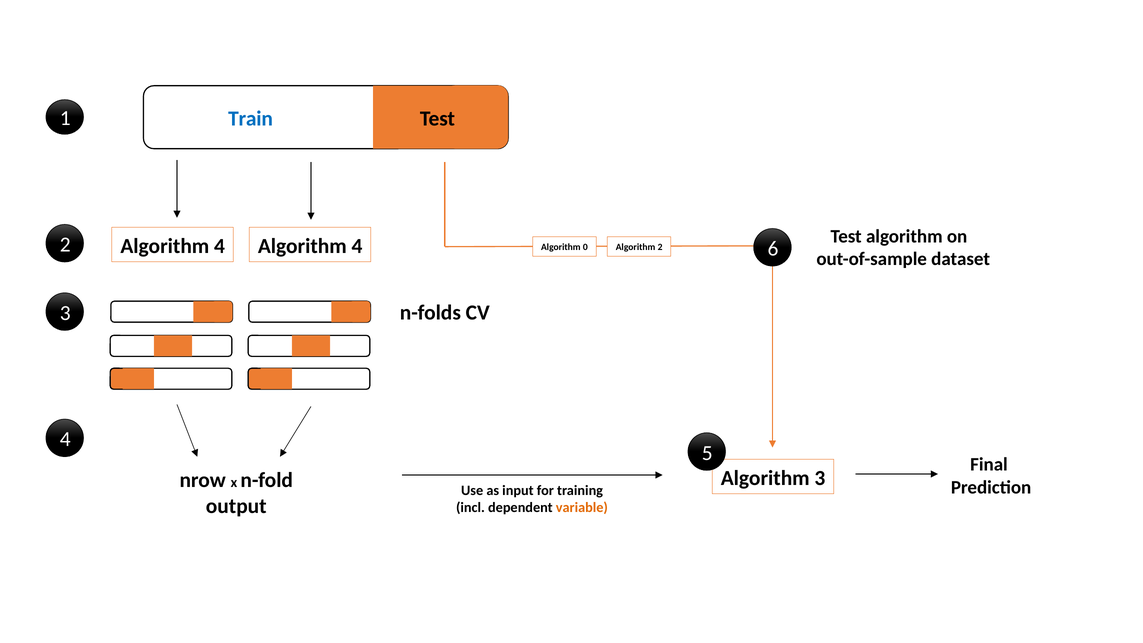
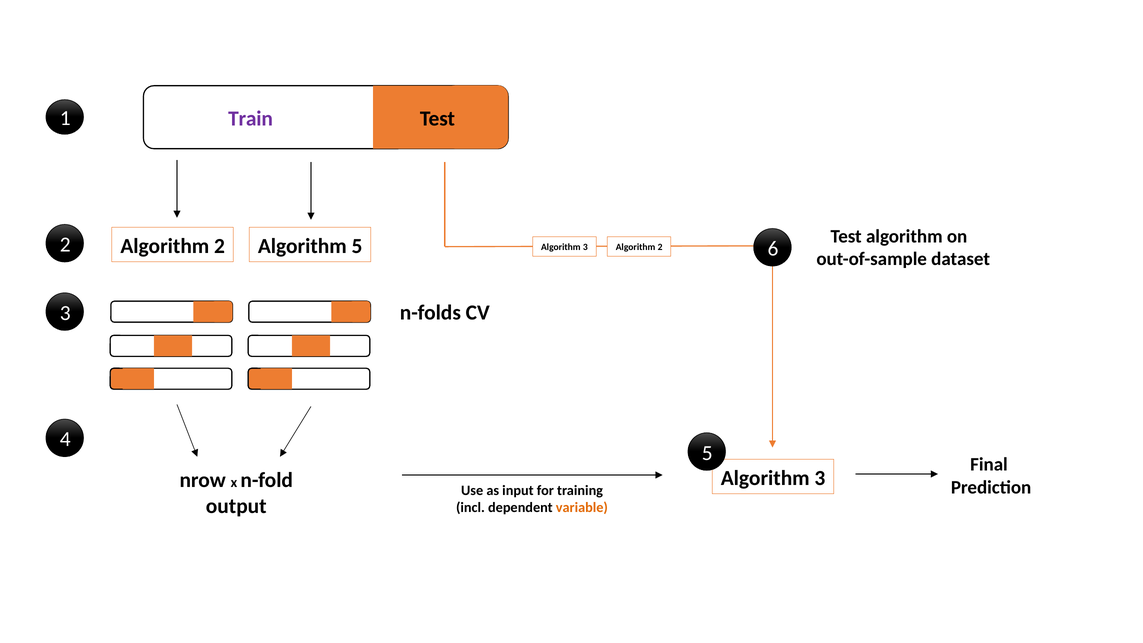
Train colour: blue -> purple (251, 118)
4: 4 -> 2 (219, 246)
4: 4 -> 5 (357, 246)
0: 0 -> 3 (585, 247)
